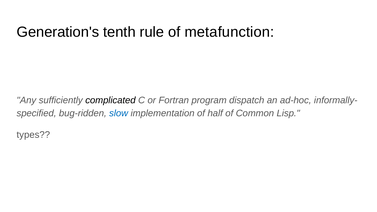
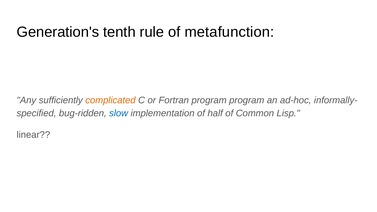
complicated colour: black -> orange (110, 100)
program dispatch: dispatch -> program (247, 100)
types: types -> linear (33, 135)
